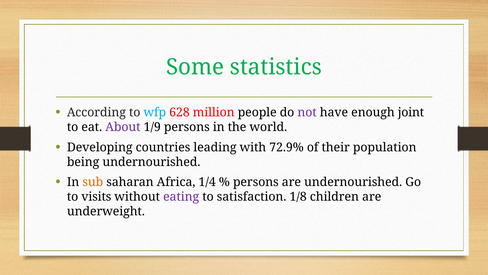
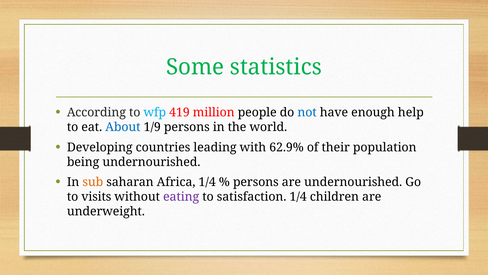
628: 628 -> 419 (179, 112)
not colour: purple -> blue (307, 112)
joint: joint -> help (411, 112)
About colour: purple -> blue (123, 127)
72.9%: 72.9% -> 62.9% (287, 147)
satisfaction 1/8: 1/8 -> 1/4 (298, 197)
